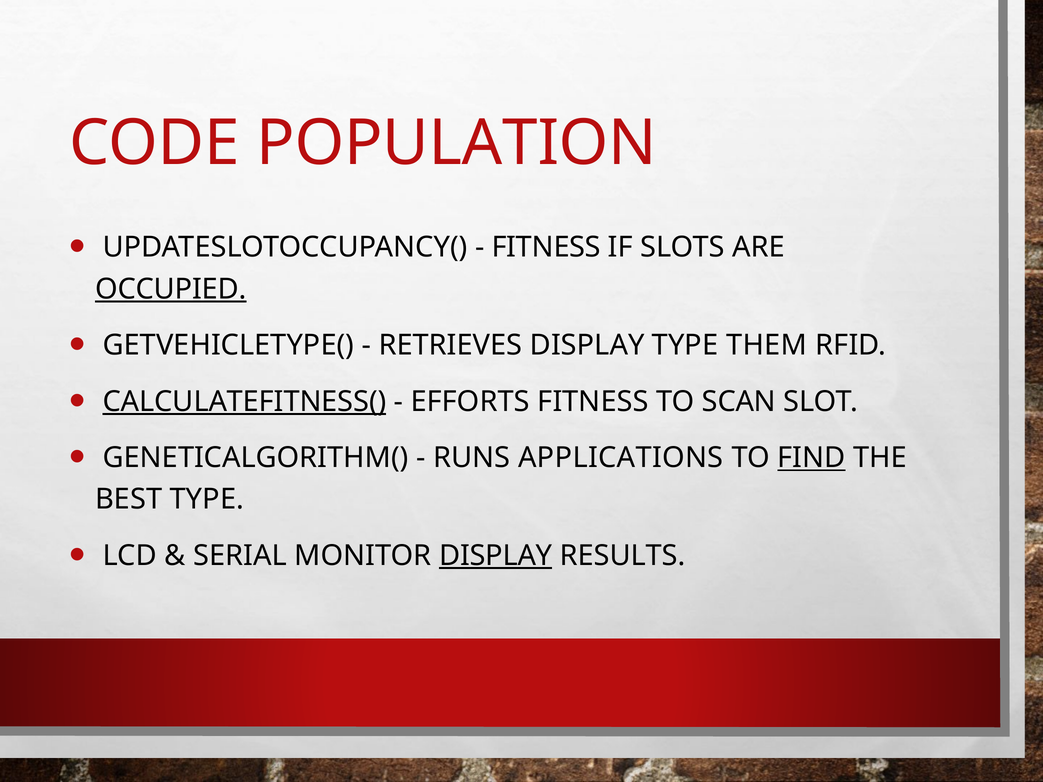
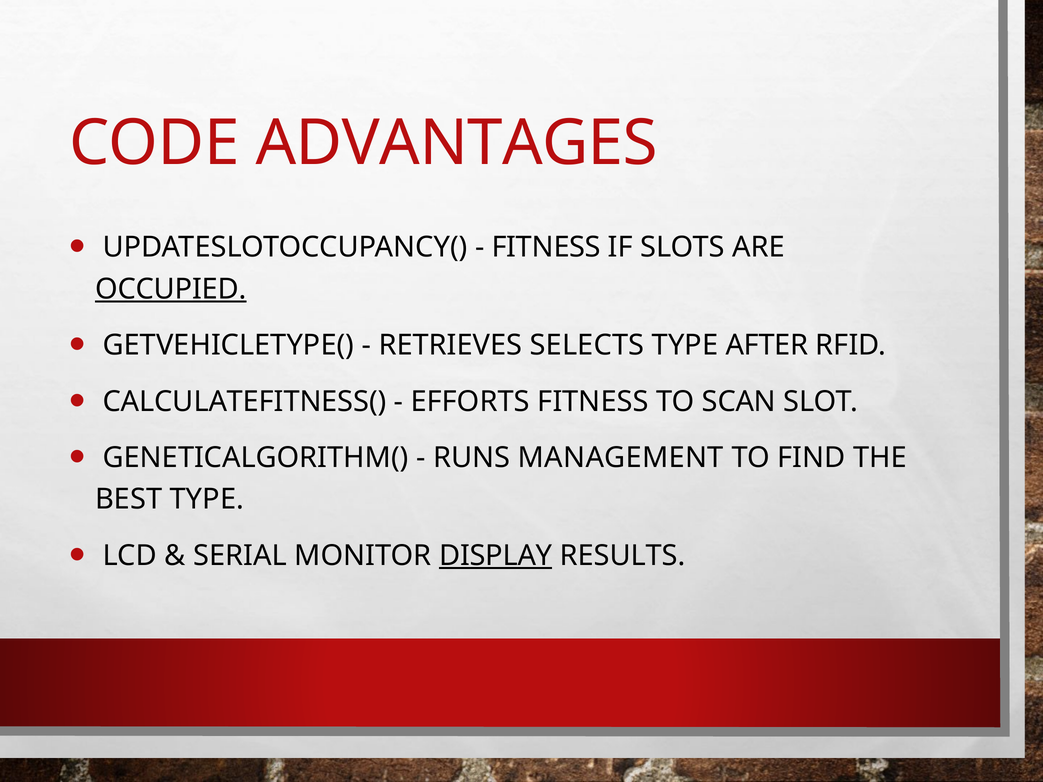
POPULATION: POPULATION -> ADVANTAGES (457, 144)
RETRIEVES DISPLAY: DISPLAY -> SELECTS (587, 345)
THEM: THEM -> AFTER (767, 345)
CALCULATEFITNESS( underline: present -> none (244, 402)
APPLICATIONS: APPLICATIONS -> MANAGEMENT (621, 458)
FIND underline: present -> none (811, 458)
